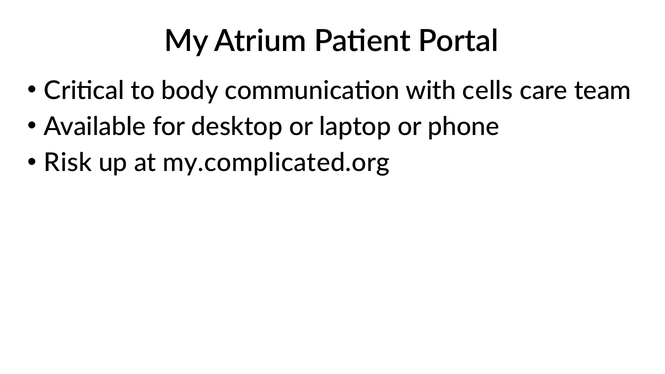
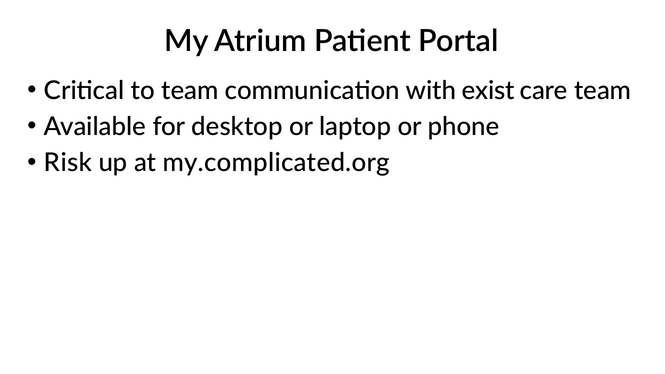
to body: body -> team (190, 91)
cells: cells -> exist (488, 91)
